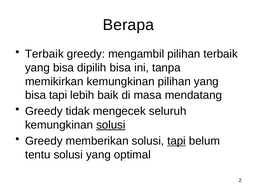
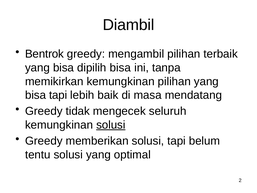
Berapa: Berapa -> Diambil (129, 25)
Terbaik: Terbaik -> Bentrok (44, 54)
tapi underline: present -> none (176, 141)
